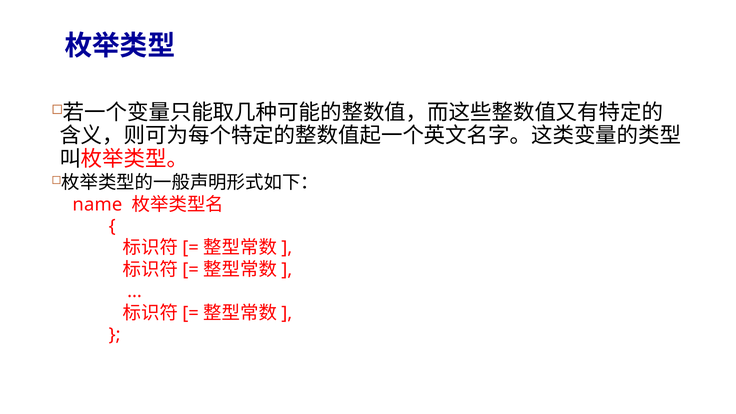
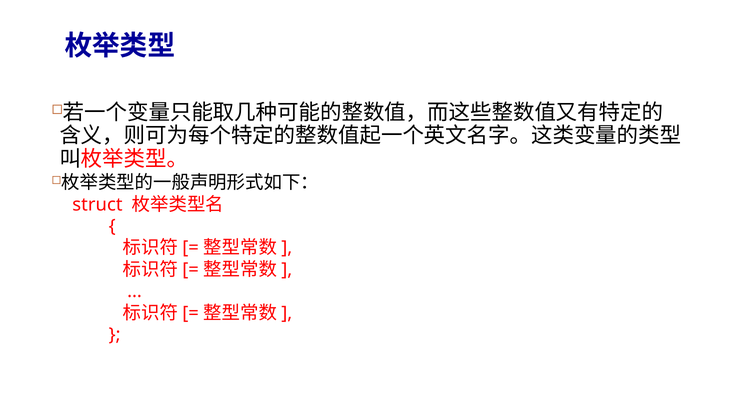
name: name -> struct (97, 204)
